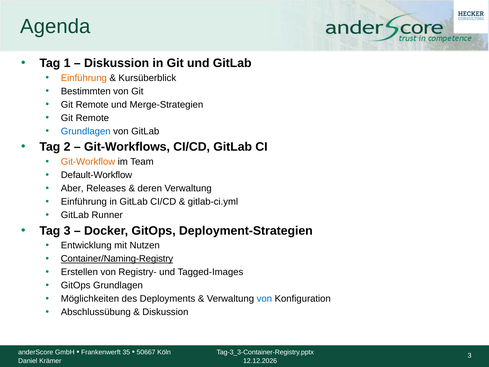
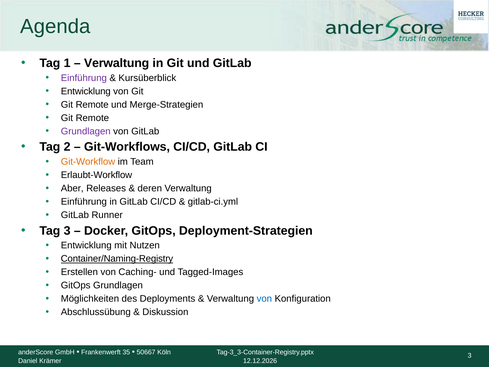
Diskussion: Diskussion -> Verwaltung (117, 63)
Einführung colour: orange -> purple (84, 78)
Bestimmten: Bestimmten -> Entwicklung (86, 91)
Grundlagen colour: blue -> purple (86, 131)
Default-Workflow: Default-Workflow -> Erlaubt-Workflow (96, 175)
Registry-: Registry- -> Caching- (138, 272)
